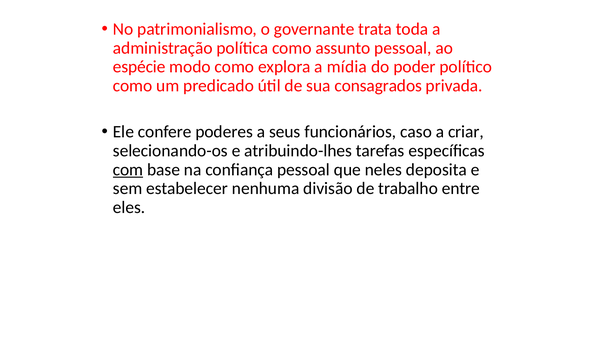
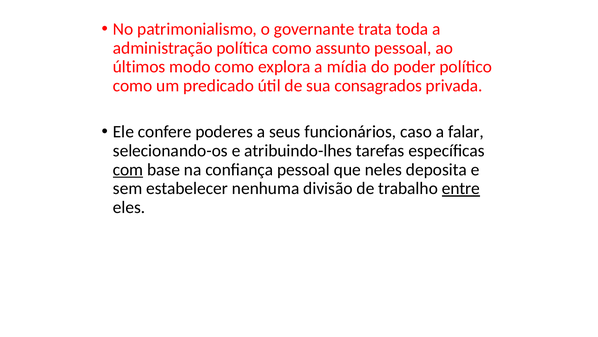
espécie: espécie -> últimos (139, 67)
criar: criar -> falar (466, 132)
entre underline: none -> present (461, 188)
